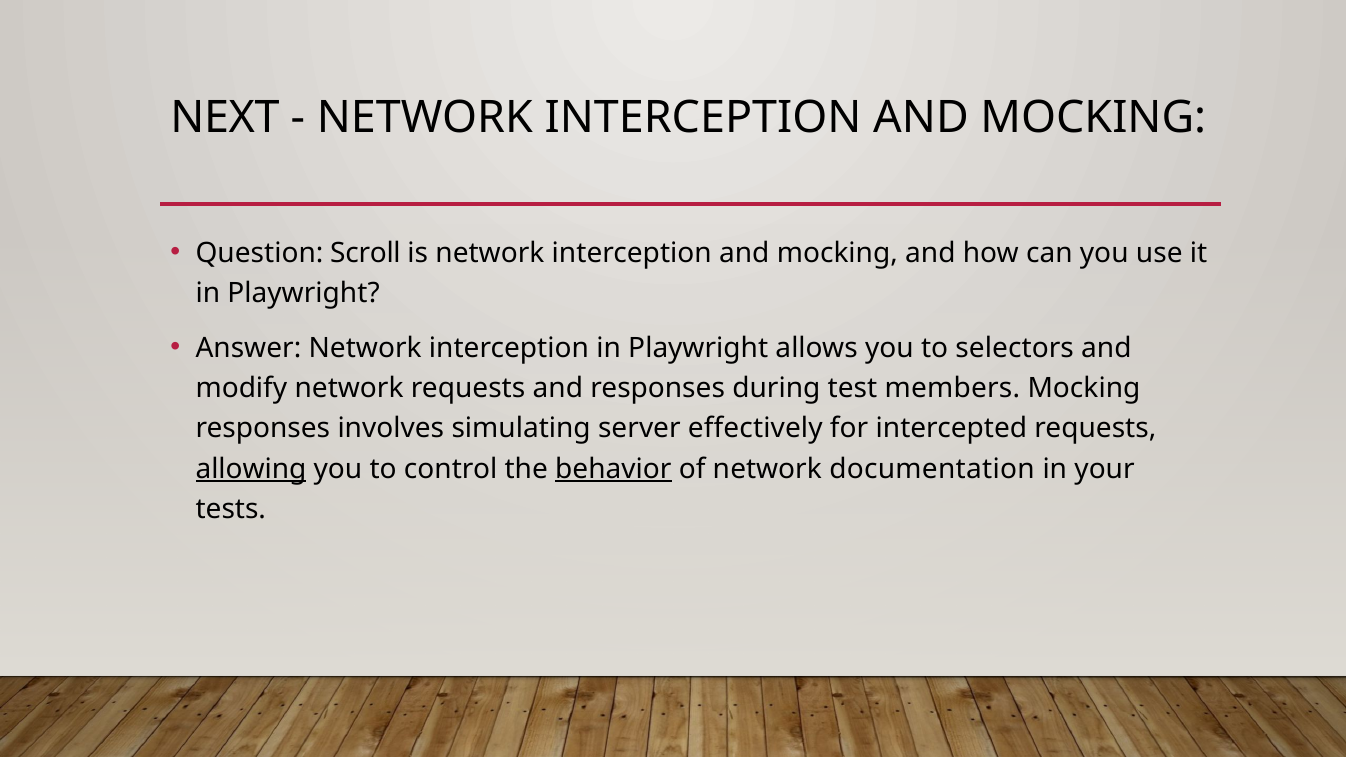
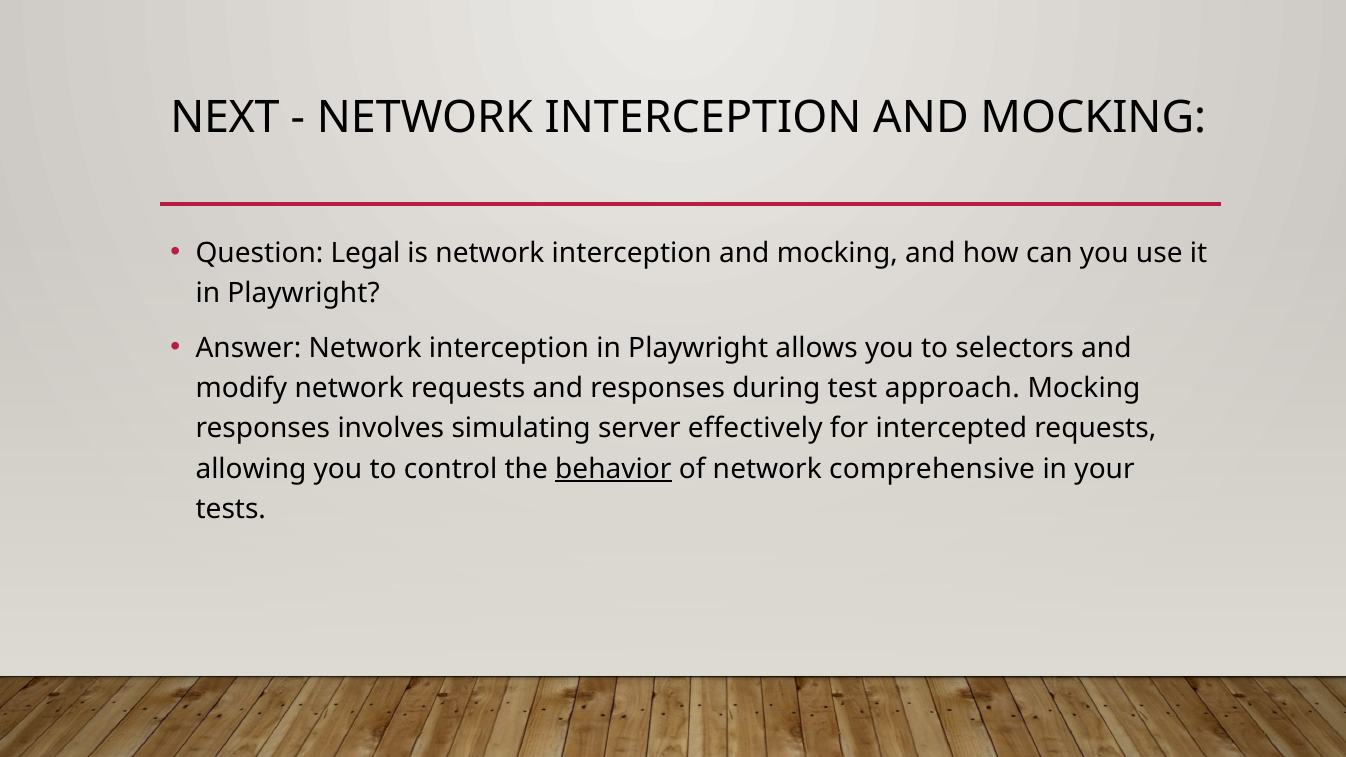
Scroll: Scroll -> Legal (365, 253)
members: members -> approach (952, 388)
allowing underline: present -> none (251, 469)
documentation: documentation -> comprehensive (932, 469)
